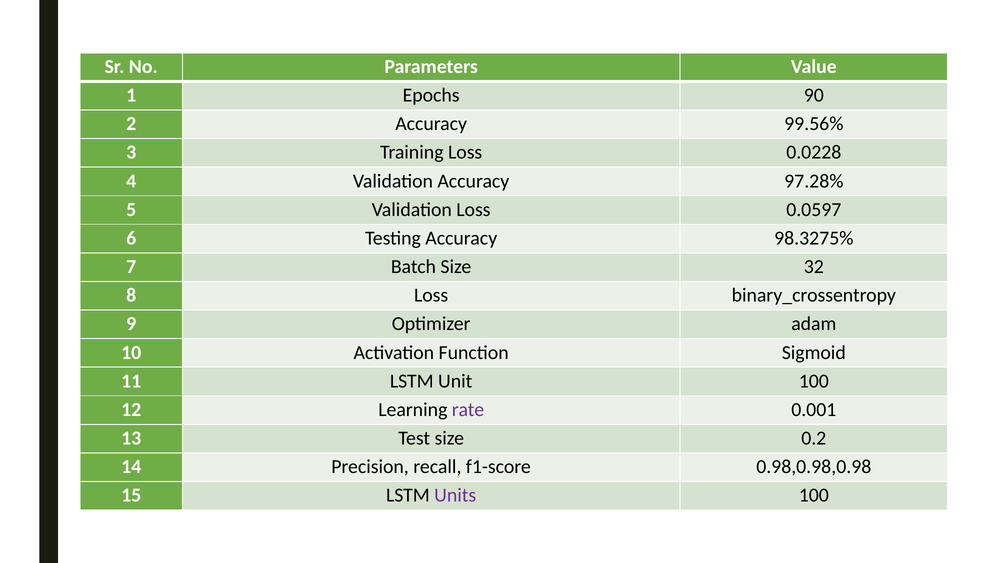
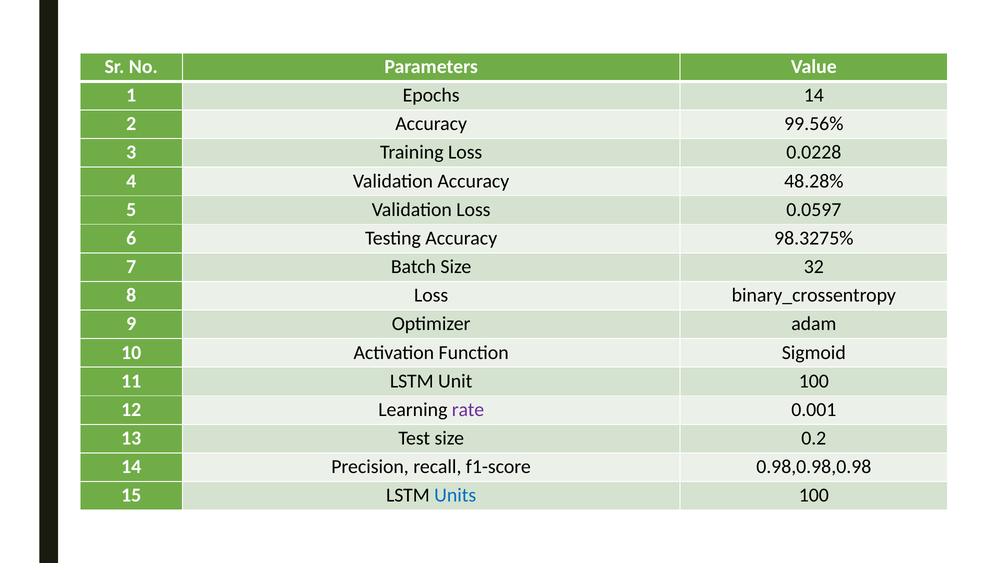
Epochs 90: 90 -> 14 (814, 95)
97.28%: 97.28% -> 48.28% (814, 181)
Units colour: purple -> blue (455, 496)
